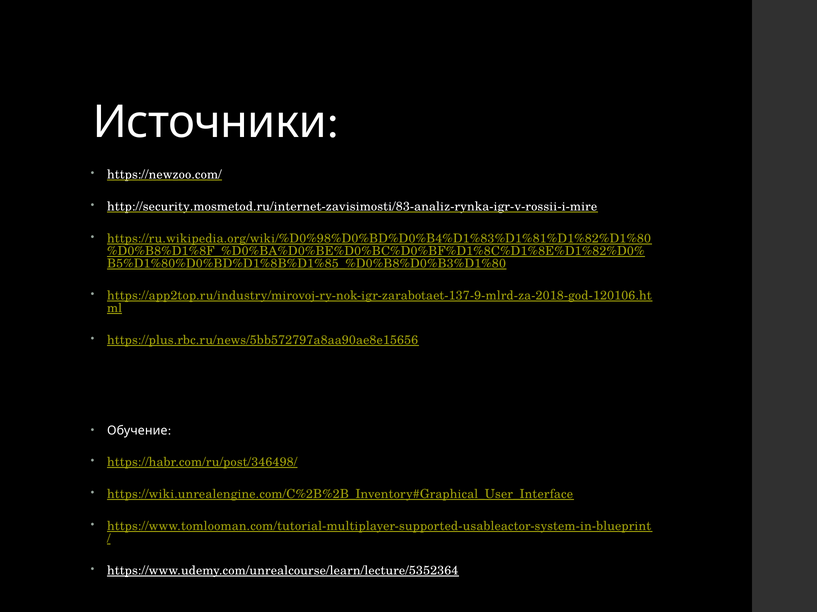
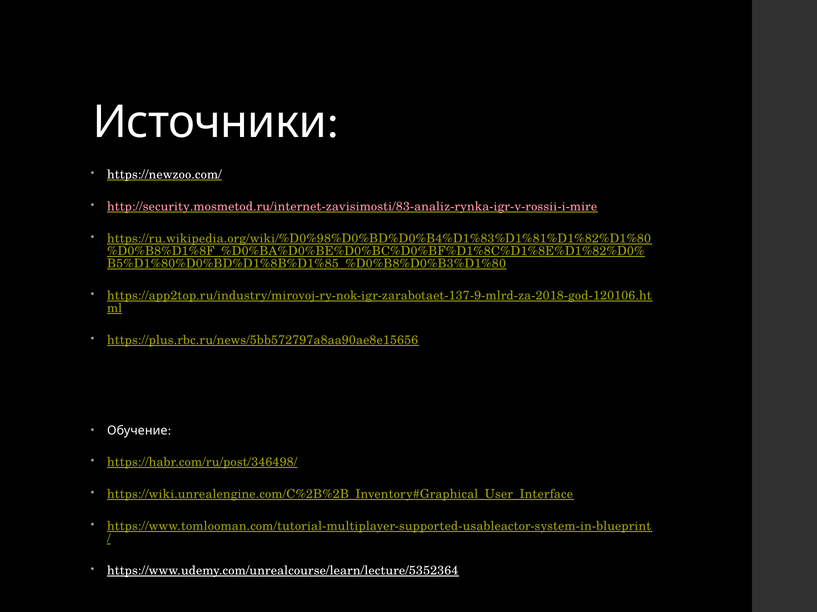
http://security.mosmetod.ru/internet-zavisimosti/83-analiz-rynka-igr-v-rossii-i-mire colour: white -> pink (352, 207)
